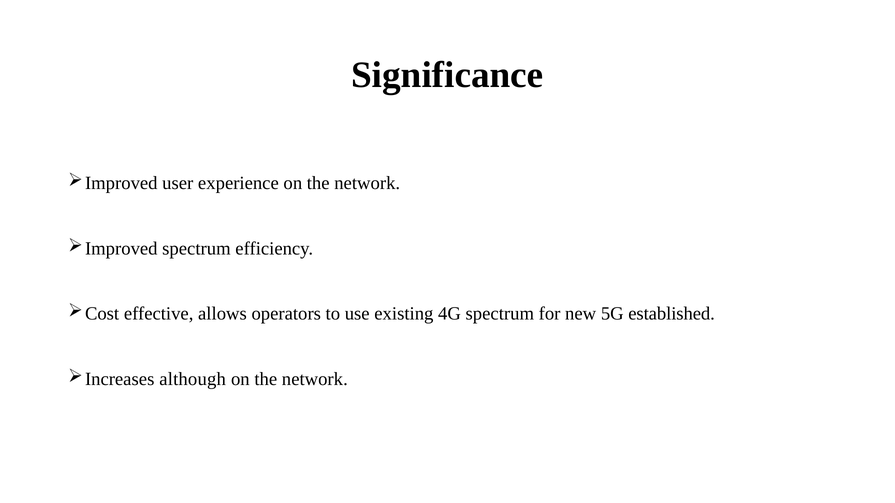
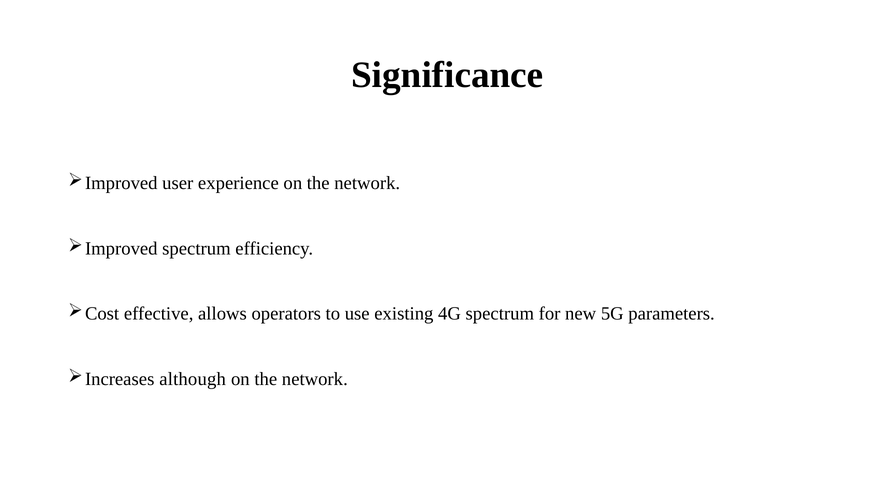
established: established -> parameters (672, 314)
